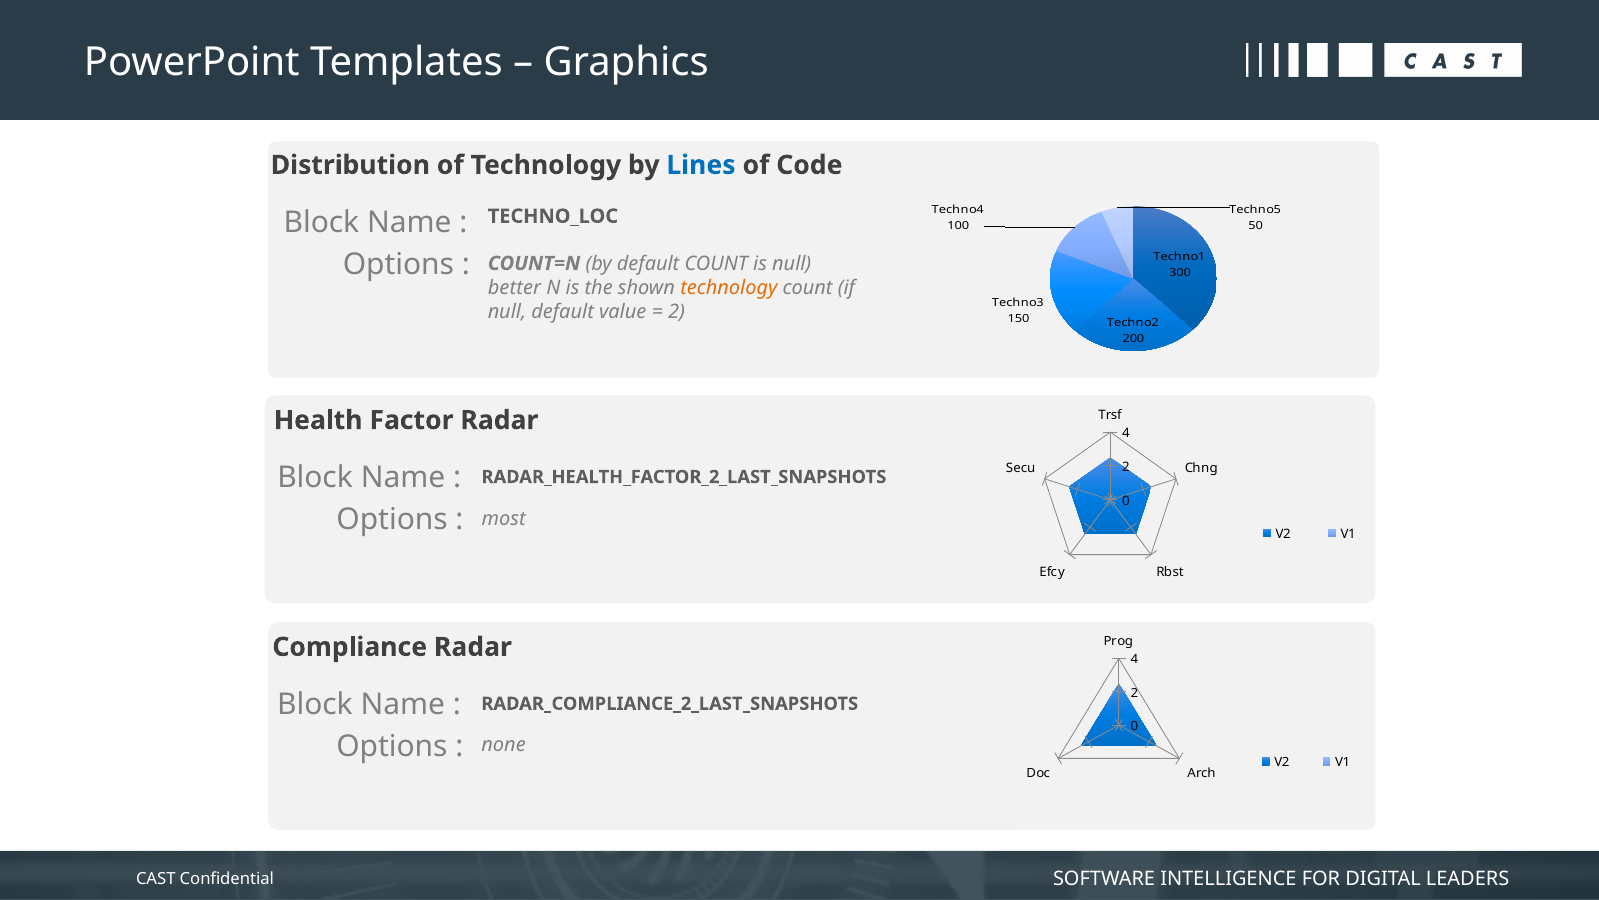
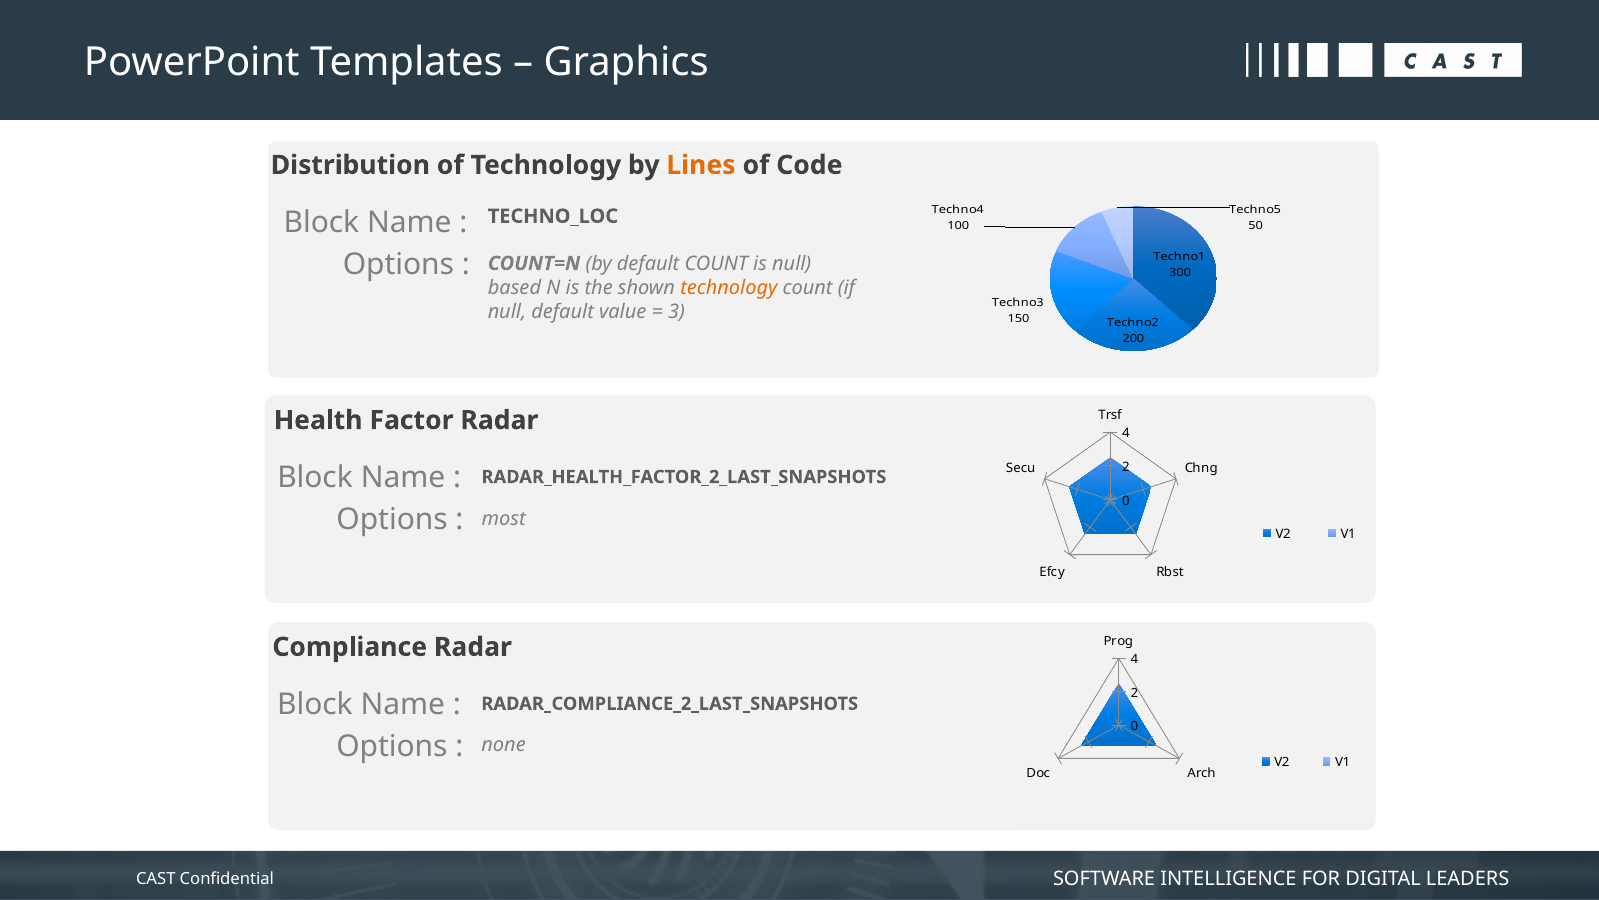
Lines colour: blue -> orange (701, 165)
better: better -> based (514, 287)
2: 2 -> 3 (677, 311)
